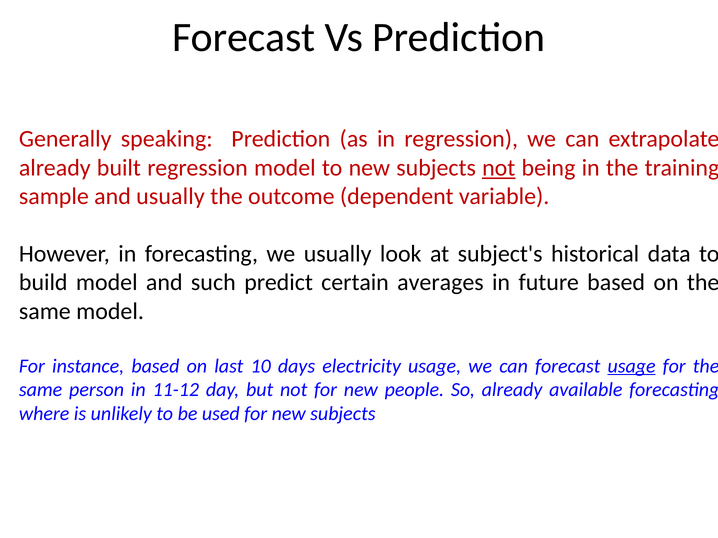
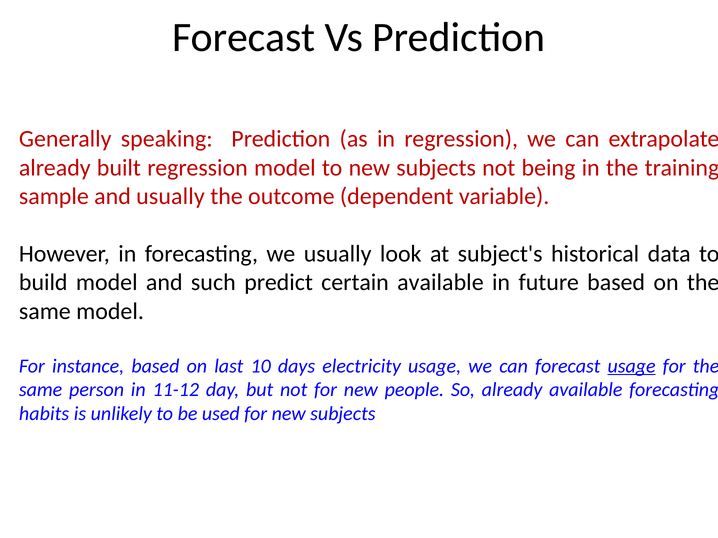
not underline: present -> none (499, 168)
certain averages: averages -> available (440, 283)
where: where -> habits (44, 414)
